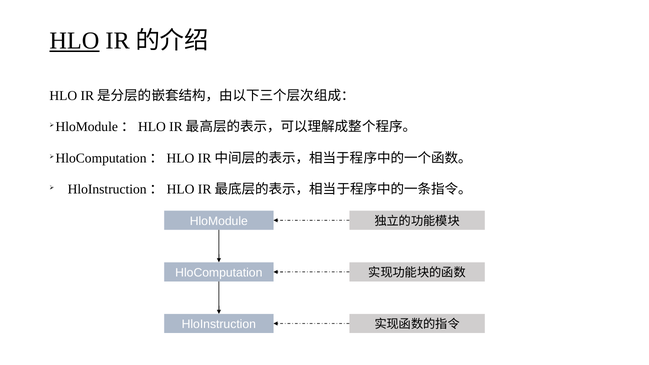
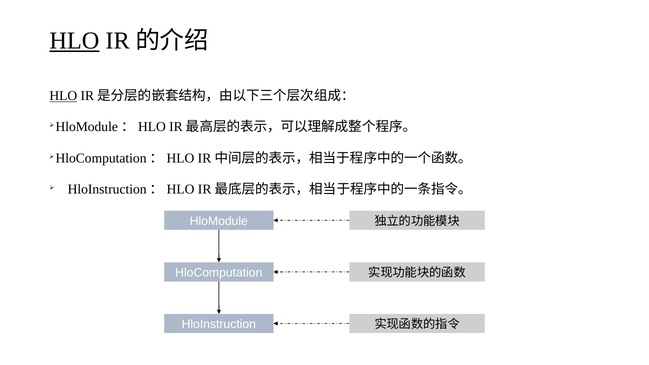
HLO underline: none -> present (63, 96)
